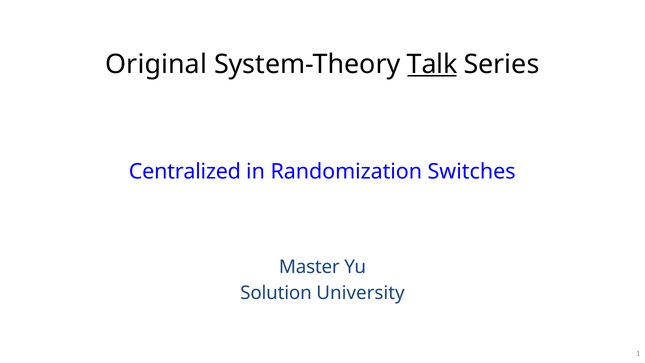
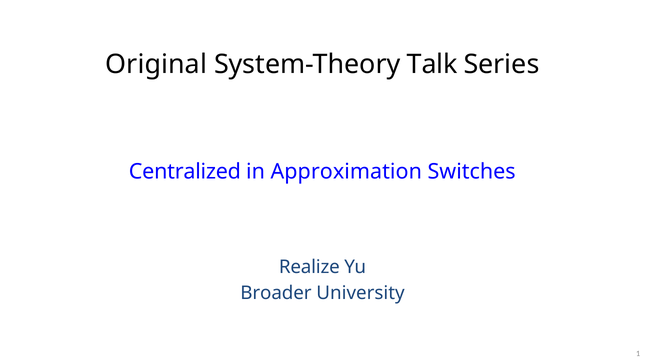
Talk underline: present -> none (432, 64)
Randomization: Randomization -> Approximation (346, 172)
Master: Master -> Realize (309, 267)
Solution: Solution -> Broader (276, 293)
